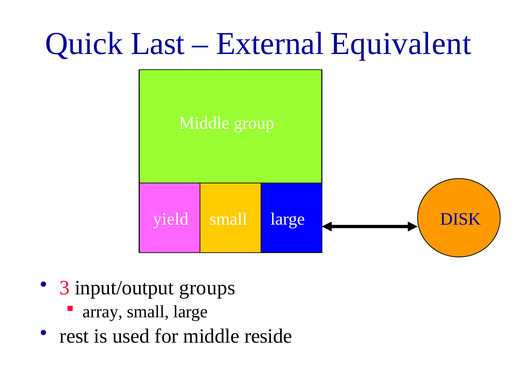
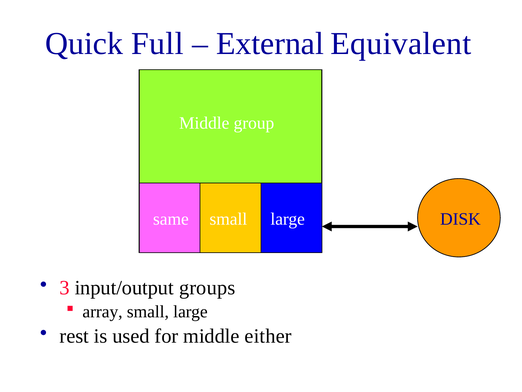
Last: Last -> Full (157, 44)
yield: yield -> same (171, 219)
reside: reside -> either (268, 336)
